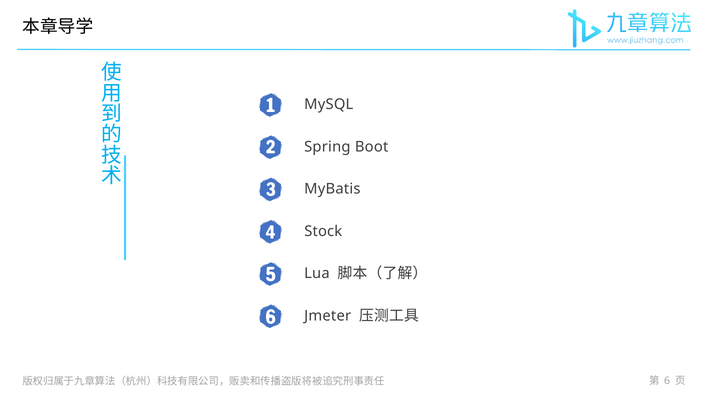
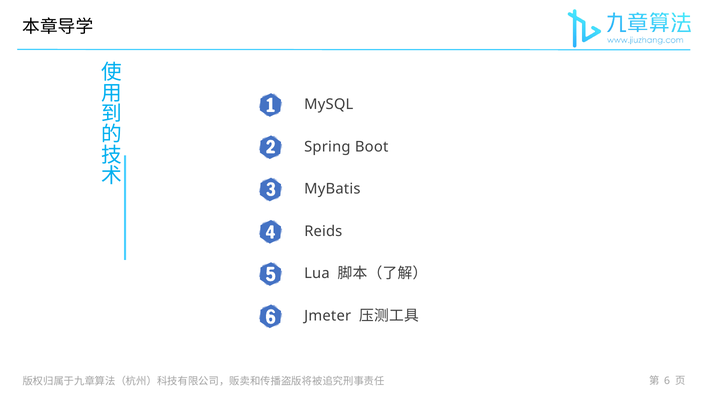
Stock: Stock -> Reids (323, 231)
